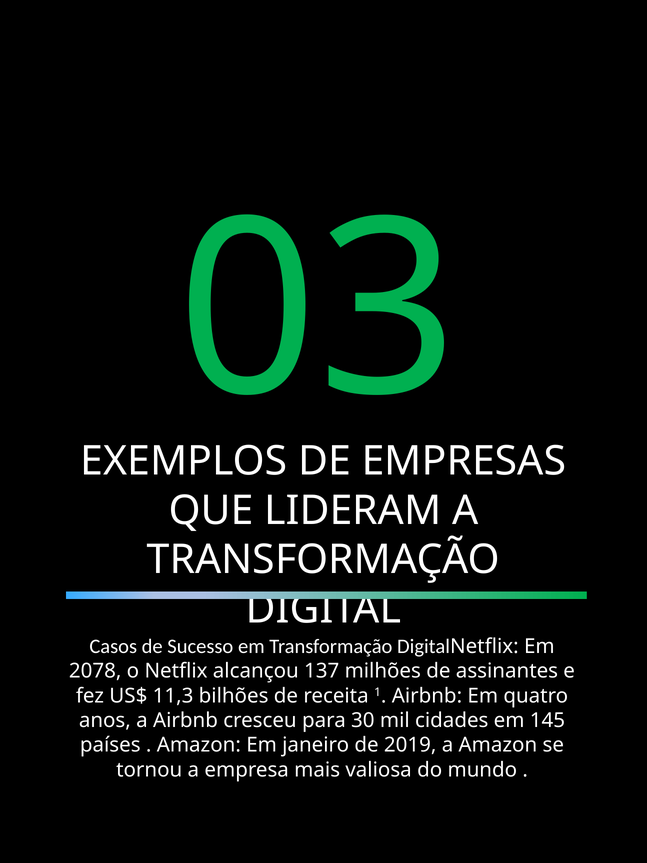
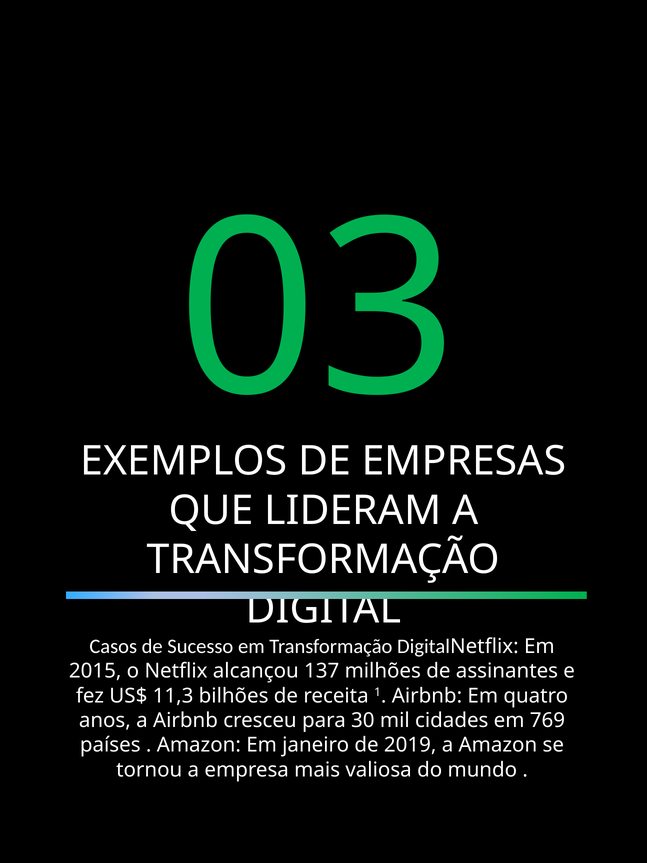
2078: 2078 -> 2015 (95, 671)
145: 145 -> 769 (547, 720)
